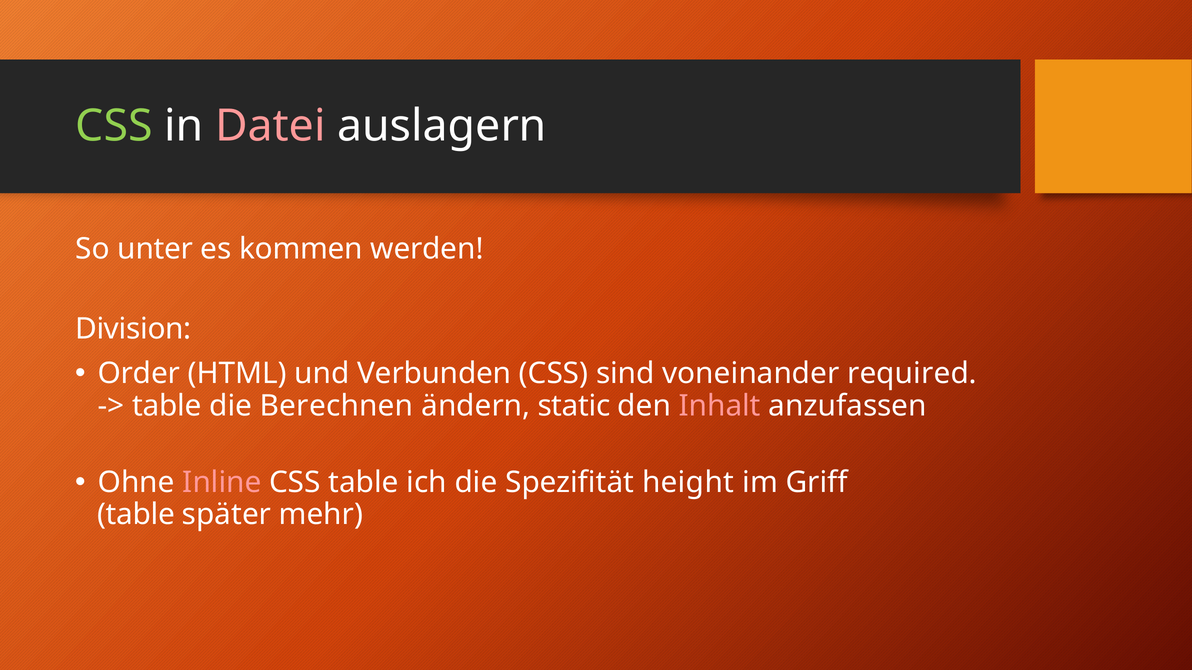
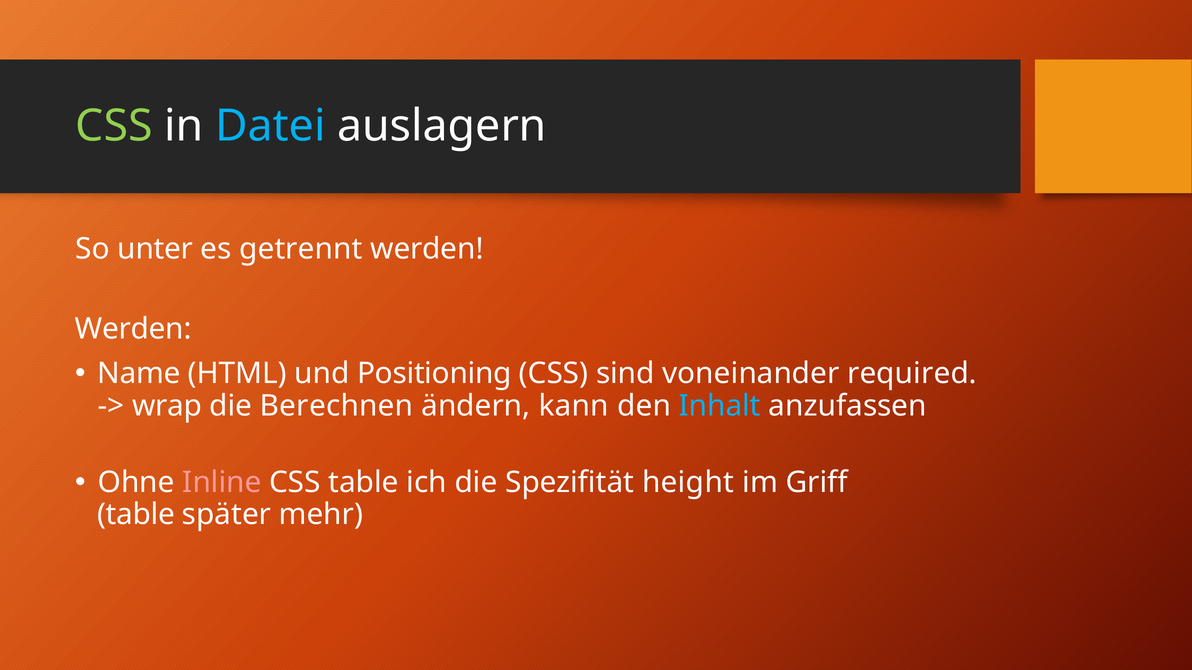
Datei colour: pink -> light blue (270, 126)
kommen: kommen -> getrennt (301, 249)
Division: Division -> Werden (133, 329)
Order: Order -> Name (139, 374)
Verbunden: Verbunden -> Positioning (434, 374)
table: table -> wrap (167, 406)
static: static -> kann (574, 406)
Inhalt colour: pink -> light blue (720, 406)
